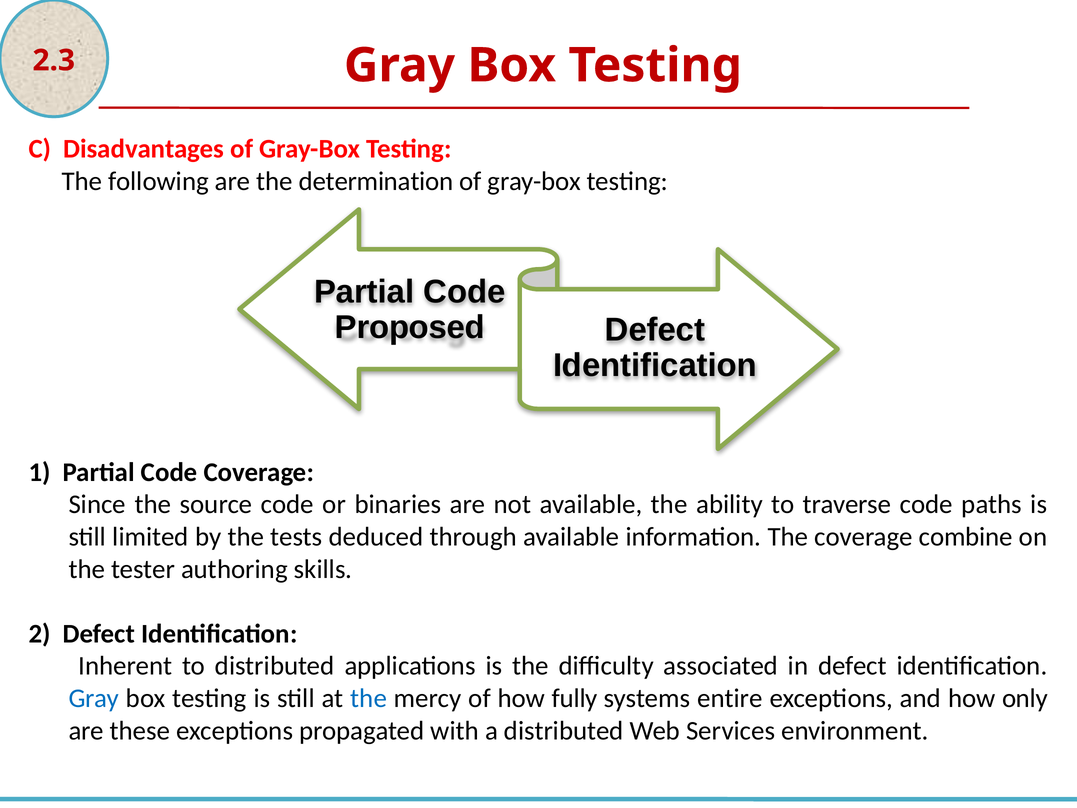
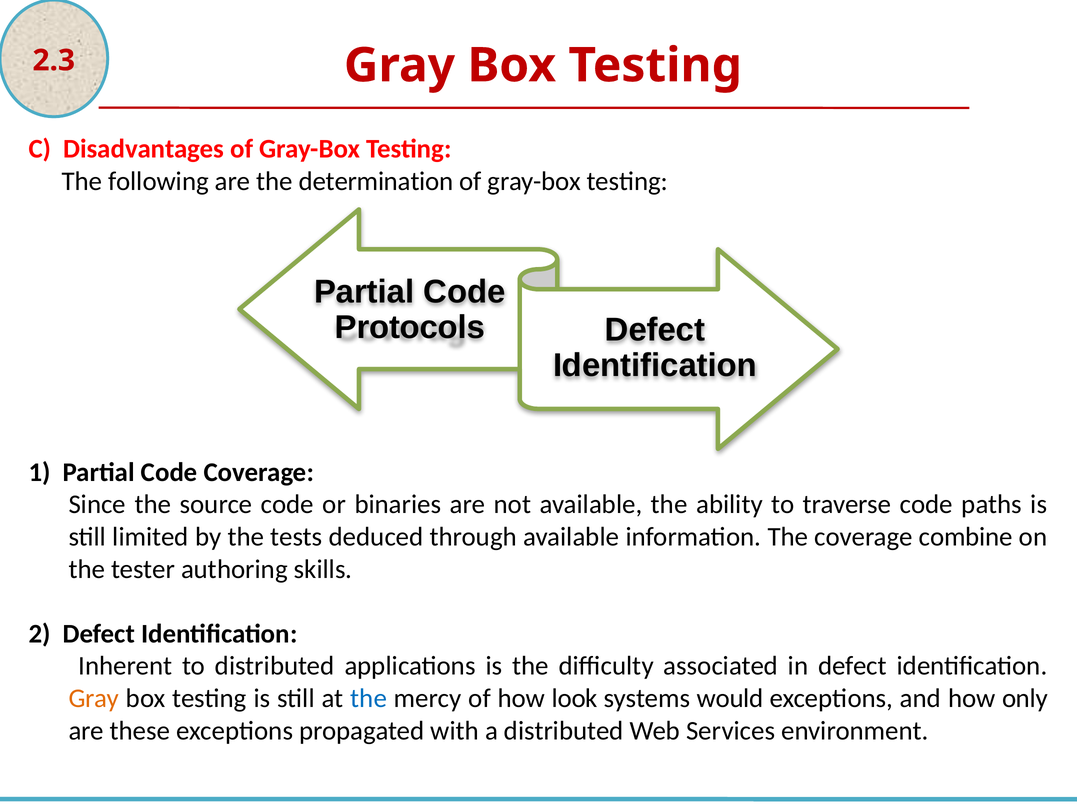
Proposed: Proposed -> Protocols (410, 327)
Gray colour: blue -> orange (94, 698)
fully: fully -> look (575, 698)
entire: entire -> would (730, 698)
